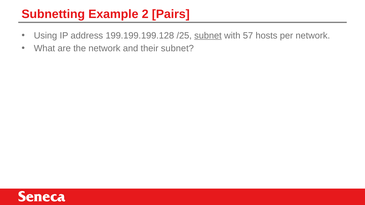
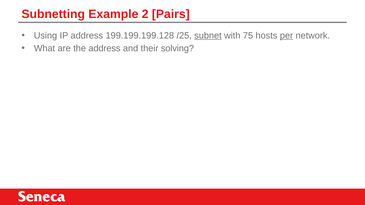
57: 57 -> 75 (248, 36)
per underline: none -> present (287, 36)
the network: network -> address (104, 48)
their subnet: subnet -> solving (177, 48)
